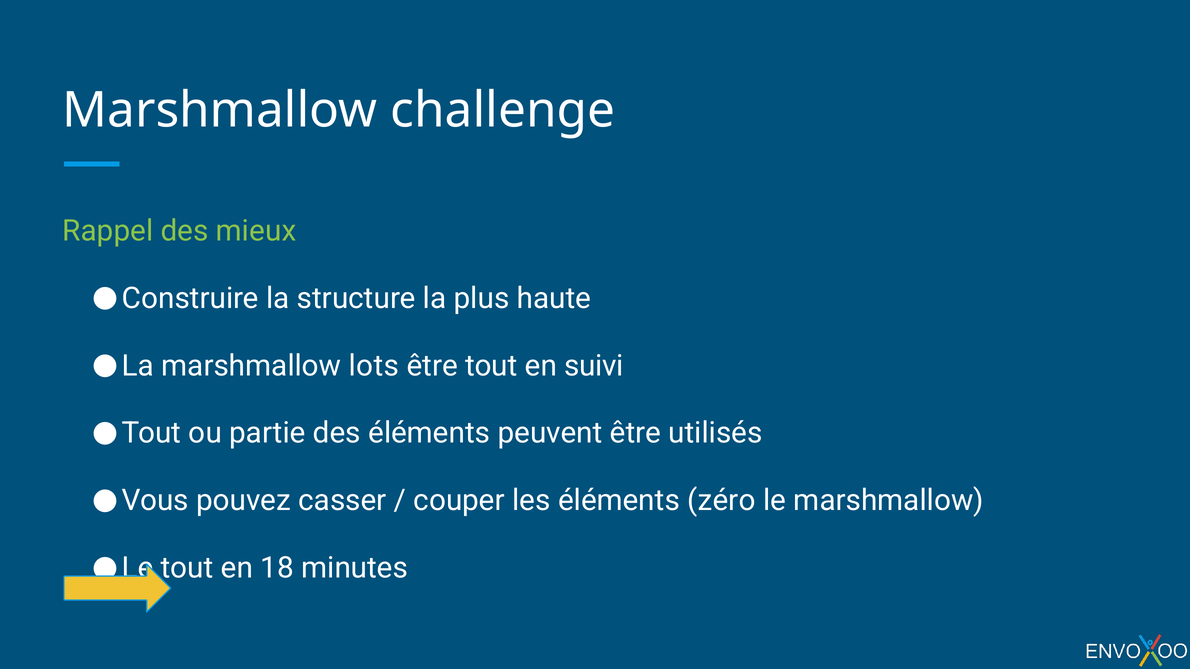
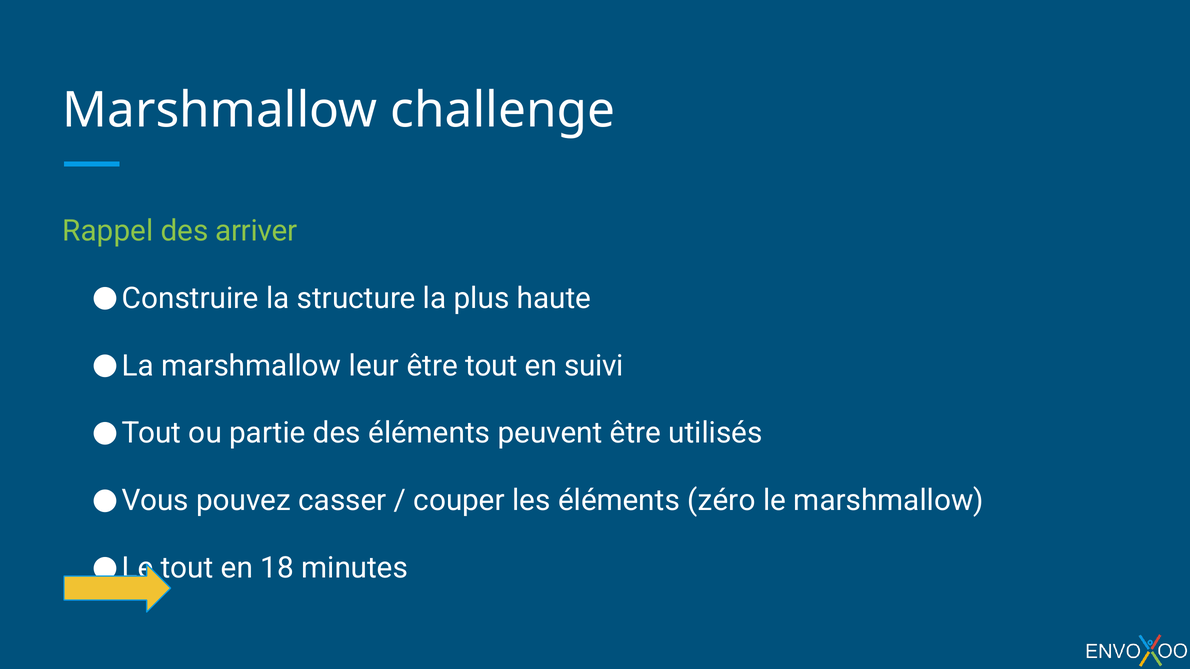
mieux: mieux -> arriver (256, 231)
lots: lots -> leur (374, 366)
